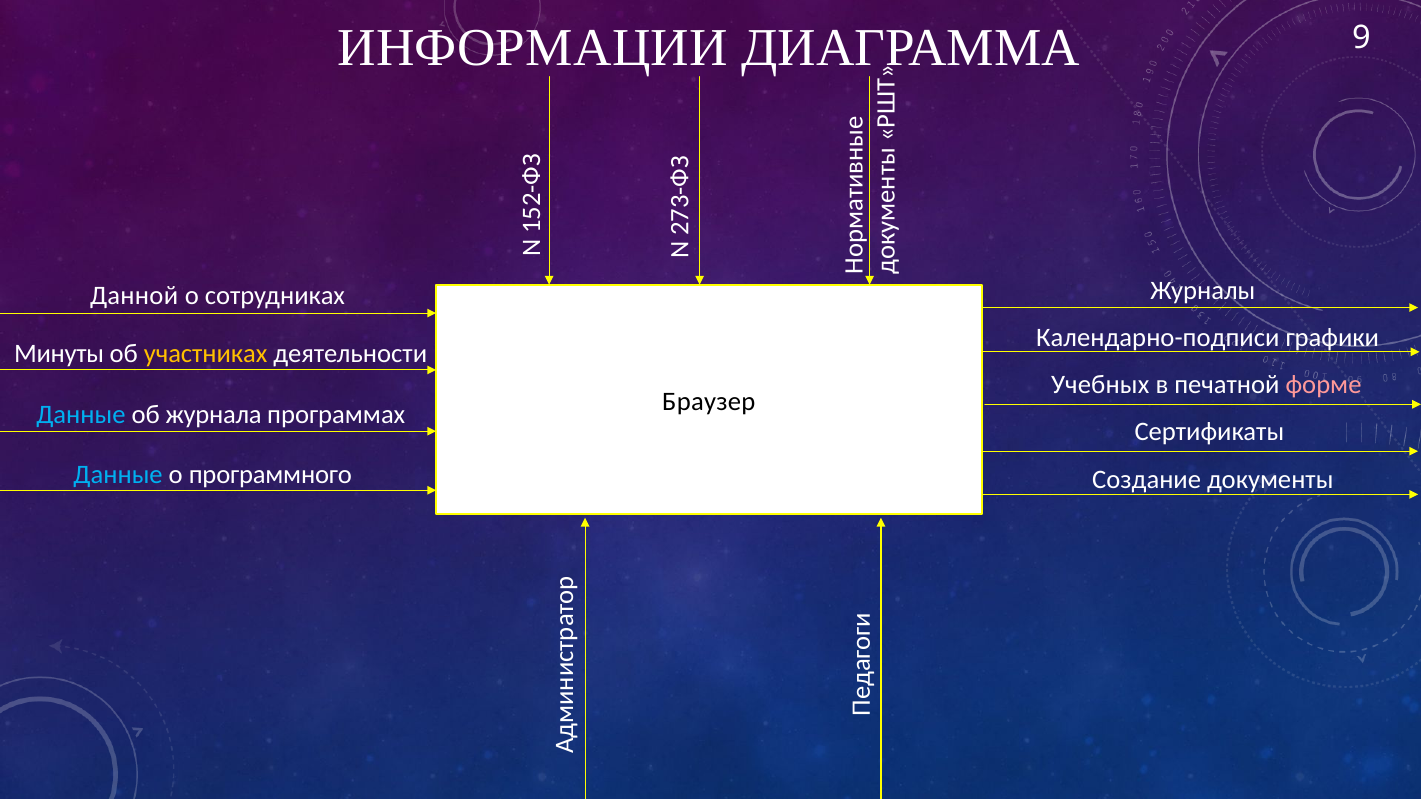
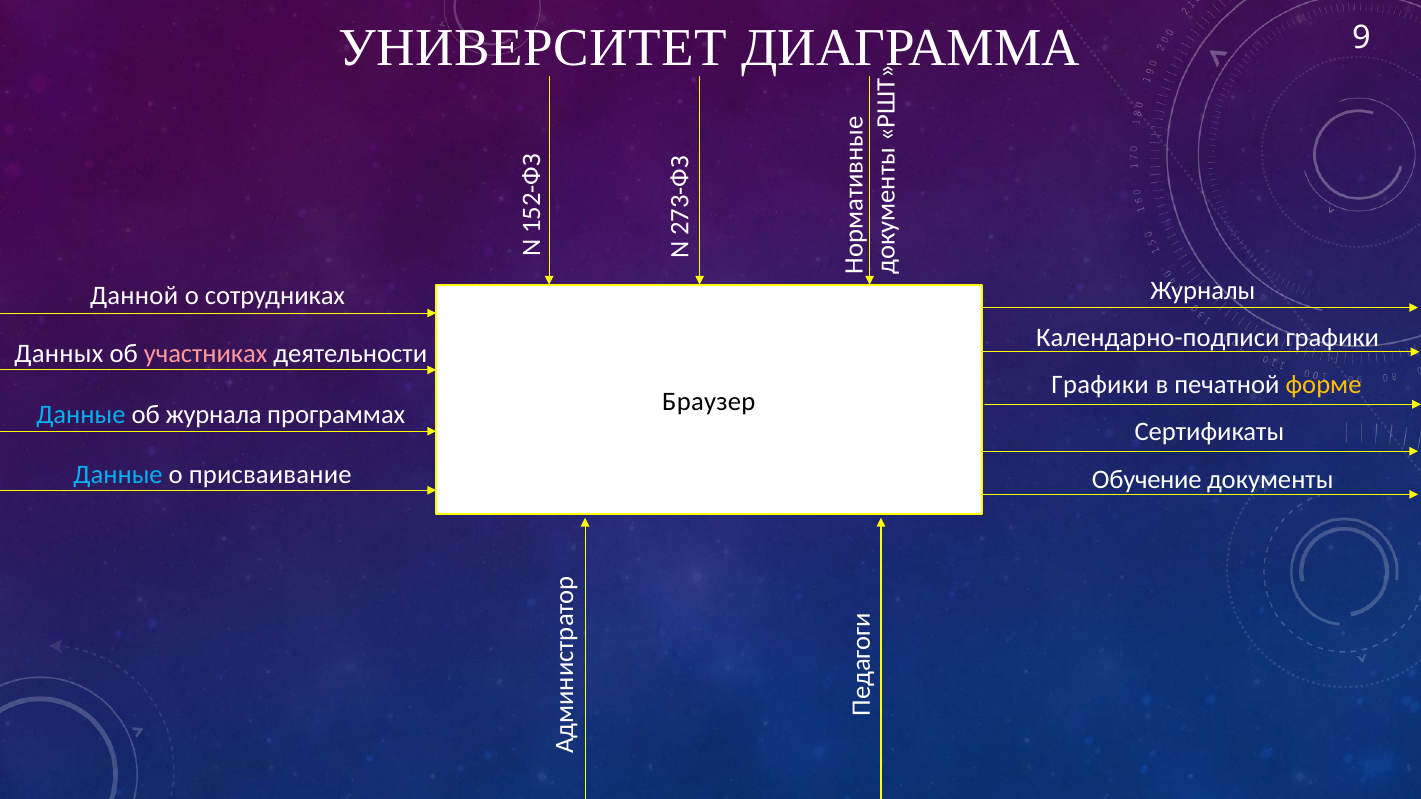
ИНФОРМАЦИИ: ИНФОРМАЦИИ -> УНИВЕРСИТЕТ (533, 48)
Минуты: Минуты -> Данных (59, 353)
участниках colour: yellow -> pink (206, 353)
Учебных: Учебных -> Графики (1100, 385)
форме colour: pink -> yellow (1324, 385)
программного: программного -> присваивание (270, 475)
Создание: Создание -> Обучение (1147, 480)
